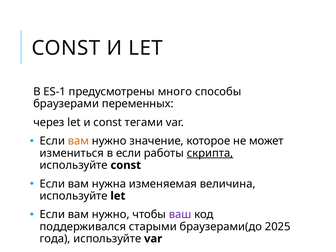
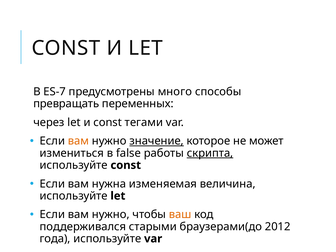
ES-1: ES-1 -> ES-7 (55, 92)
браузерами: браузерами -> превращать (66, 104)
значение underline: none -> present (157, 141)
в если: если -> false (128, 153)
ваш colour: purple -> orange (180, 215)
2025: 2025 -> 2012 (278, 227)
